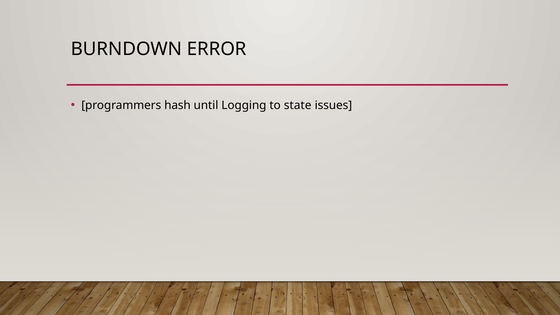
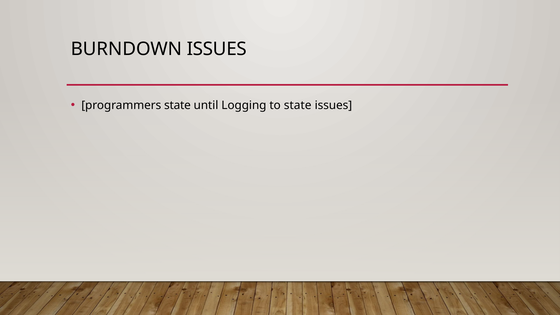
BURNDOWN ERROR: ERROR -> ISSUES (217, 49)
programmers hash: hash -> state (177, 105)
